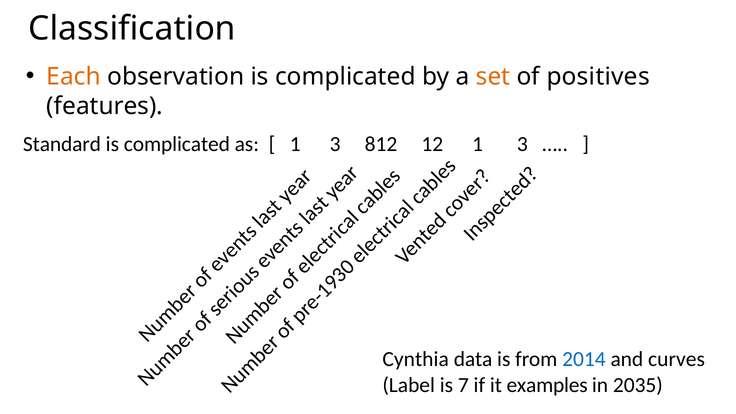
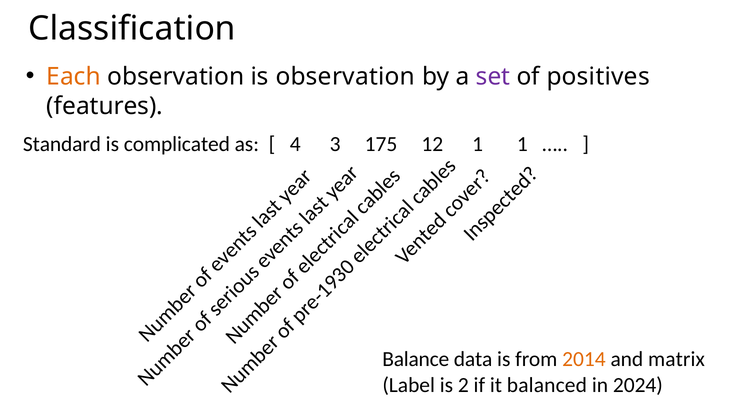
observation is complicated: complicated -> observation (345, 77)
set colour: orange -> purple (493, 77)
1: 1 -> 4 (295, 144)
812: 812 -> 175 (381, 144)
12 1 3: 3 -> 1 (522, 144)
Cynthia: Cynthia -> Balance (416, 359)
2014 colour: blue -> orange (584, 359)
curves: curves -> matrix (676, 359)
7: 7 -> 2 (463, 385)
examples: examples -> balanced (547, 385)
2035: 2035 -> 2024 (638, 385)
